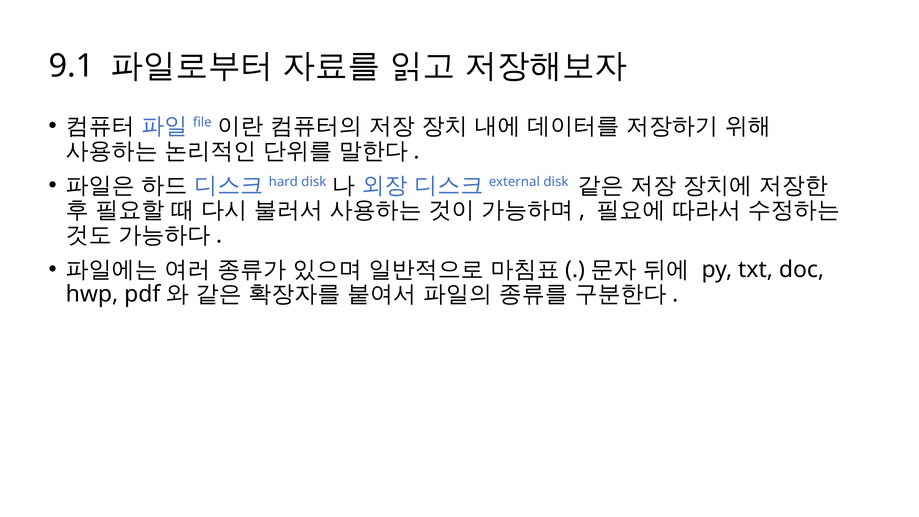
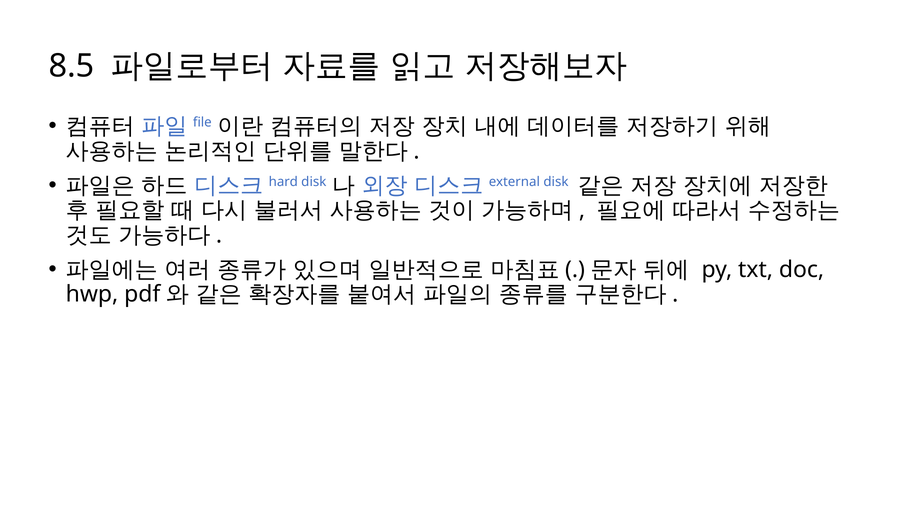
9.1: 9.1 -> 8.5 (71, 66)
